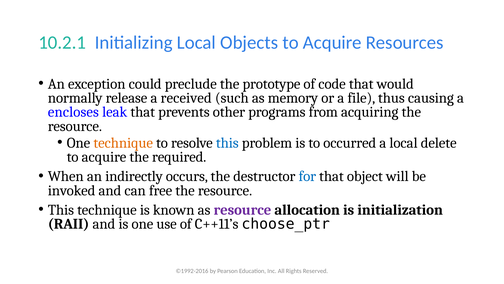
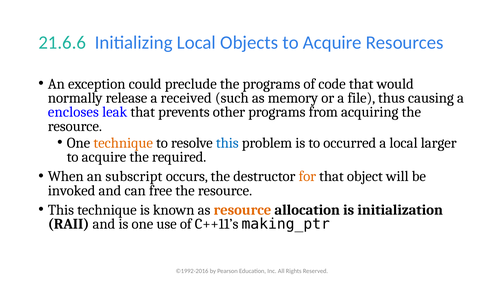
10.2.1: 10.2.1 -> 21.6.6 (62, 42)
the prototype: prototype -> programs (271, 84)
delete: delete -> larger (439, 143)
indirectly: indirectly -> subscript (134, 176)
for colour: blue -> orange (307, 176)
resource colour: purple -> orange (242, 210)
choose_ptr: choose_ptr -> making_ptr (286, 224)
